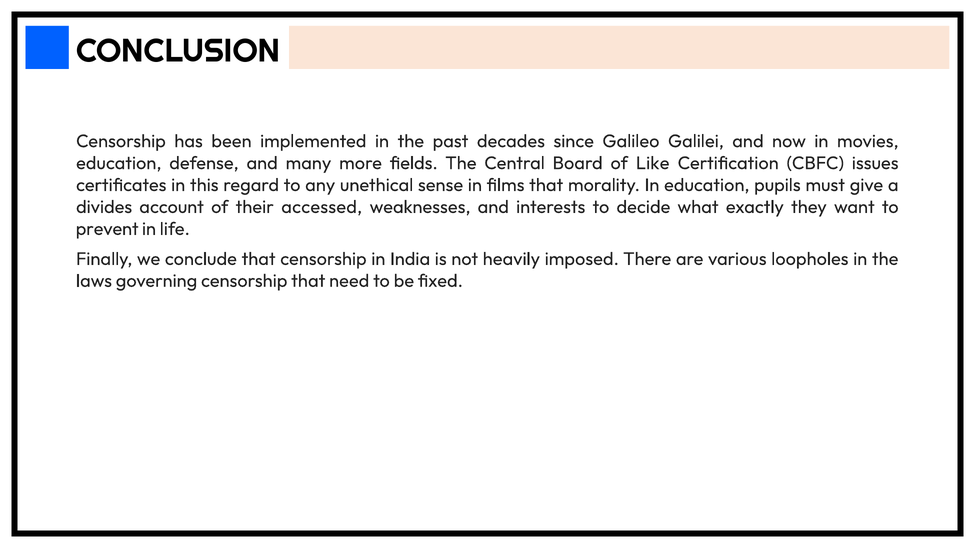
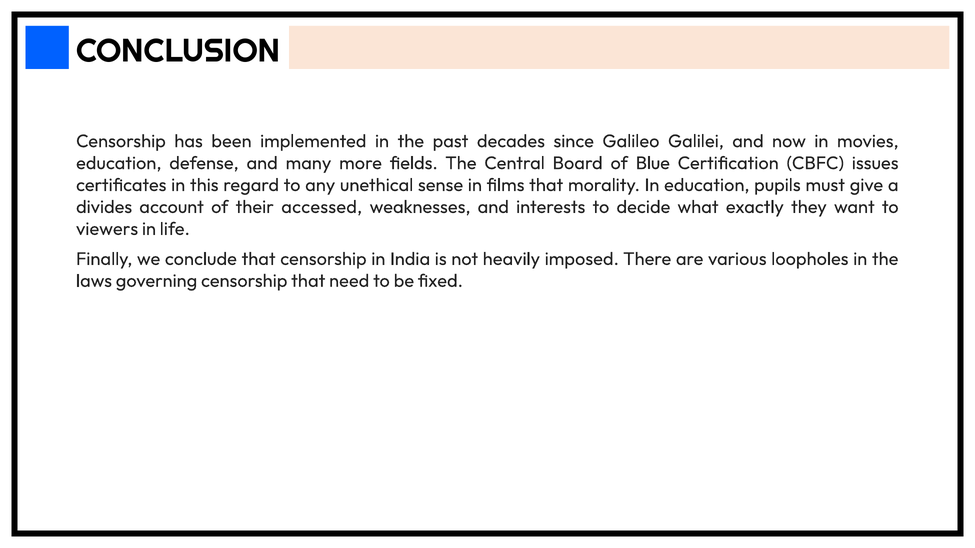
Like: Like -> Blue (653, 163)
prevent: prevent -> viewers (107, 229)
